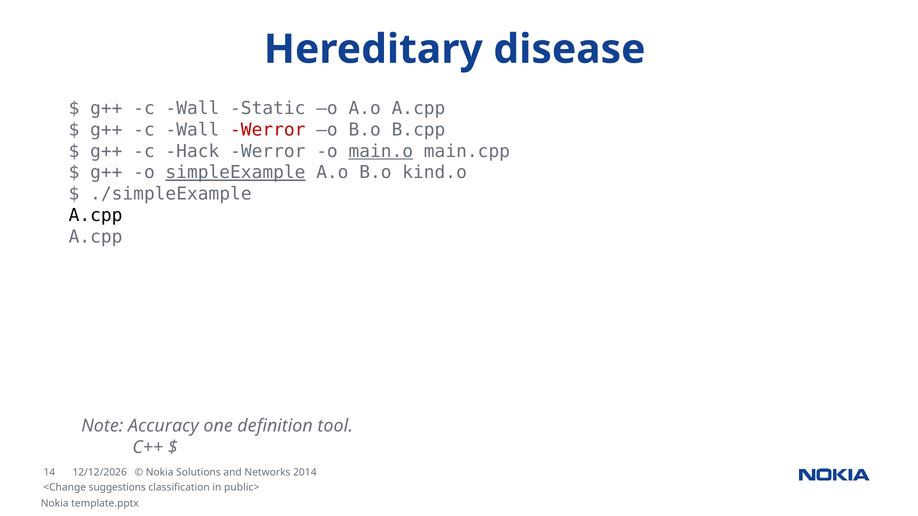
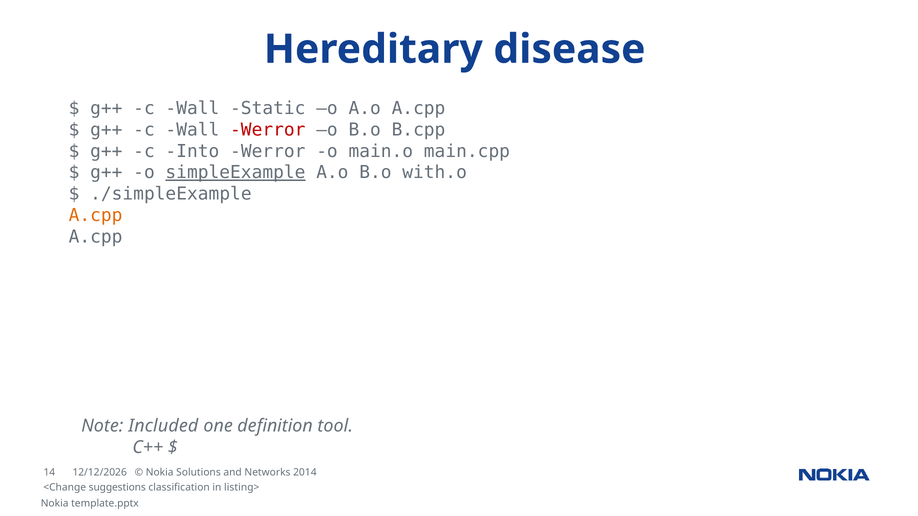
Hack: Hack -> Into (192, 151)
main.o underline: present -> none (381, 151)
kind.o: kind.o -> with.o (435, 173)
A.cpp colour: black -> orange (96, 216)
Accuracy: Accuracy -> Included (163, 426)
public>: public> -> listing> (242, 488)
